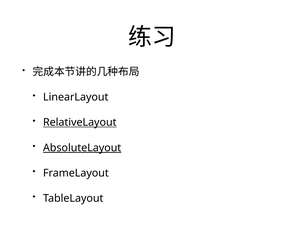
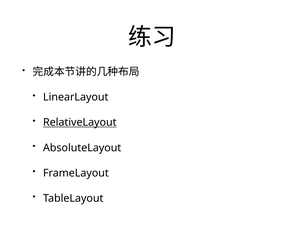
AbsoluteLayout underline: present -> none (82, 148)
